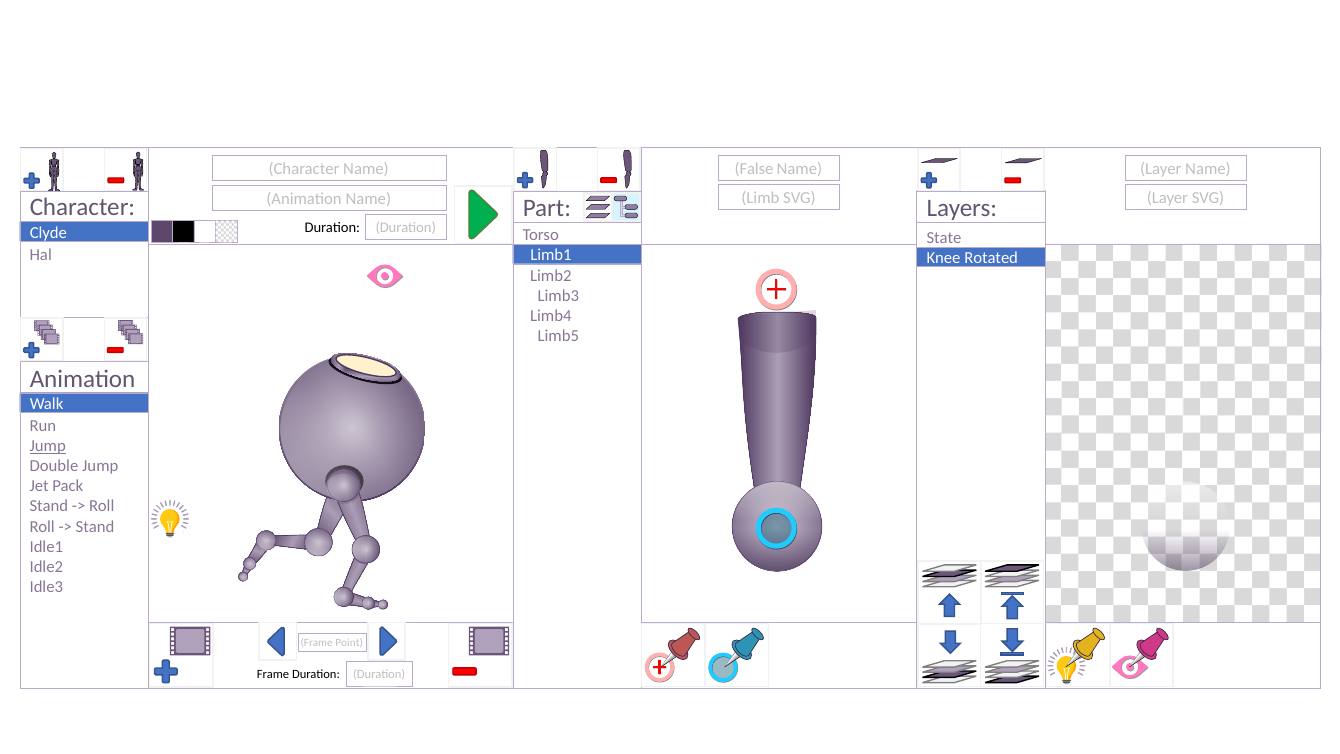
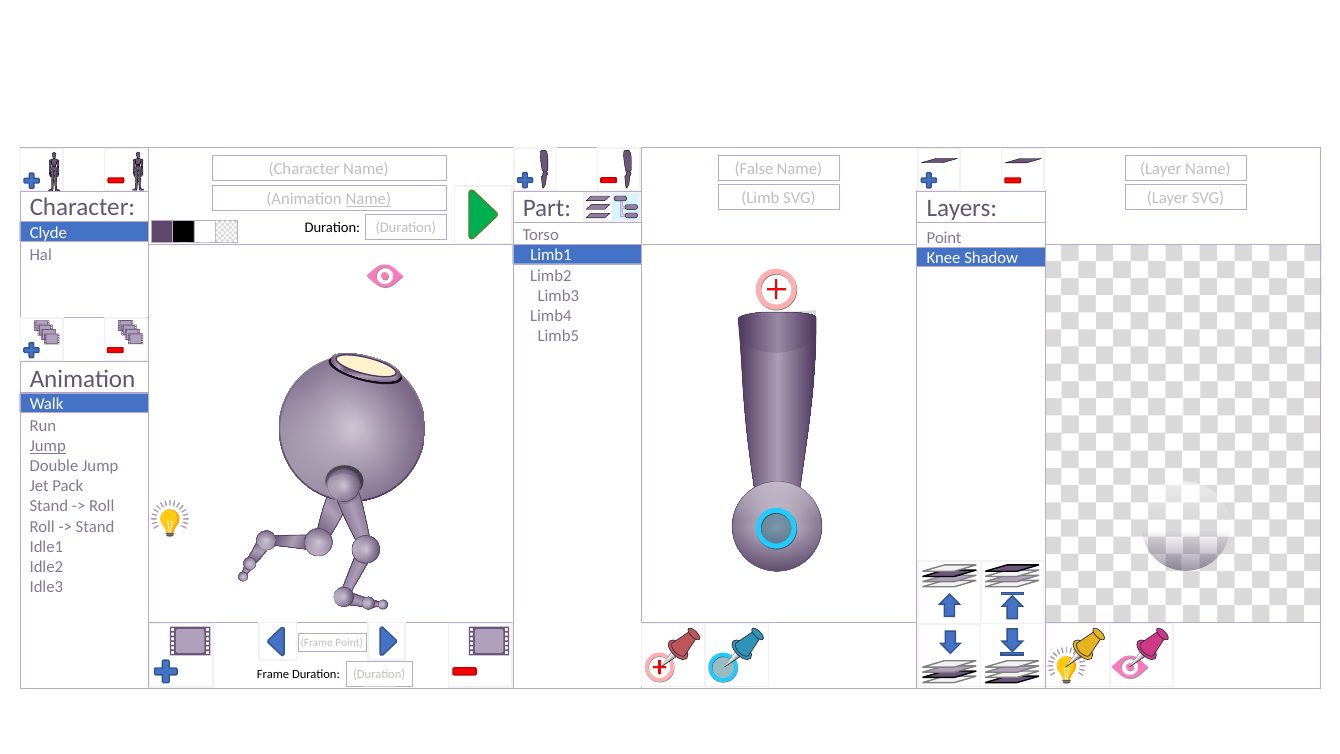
Name underline: none -> present (368, 199)
State: State -> Point (944, 238)
Rotated: Rotated -> Shadow (991, 258)
